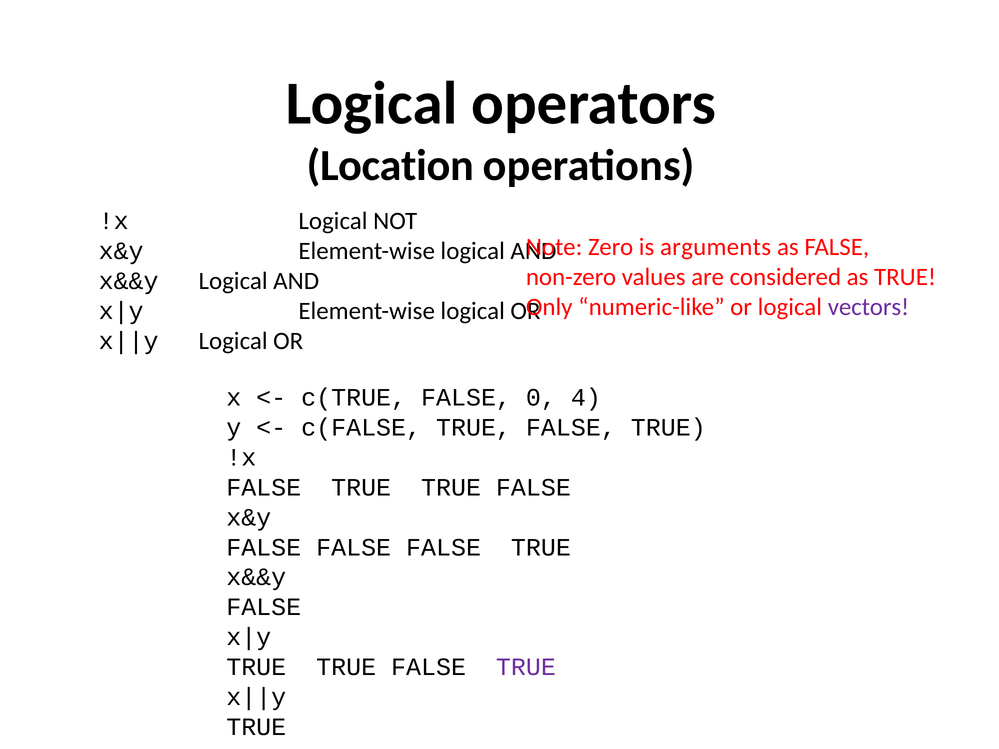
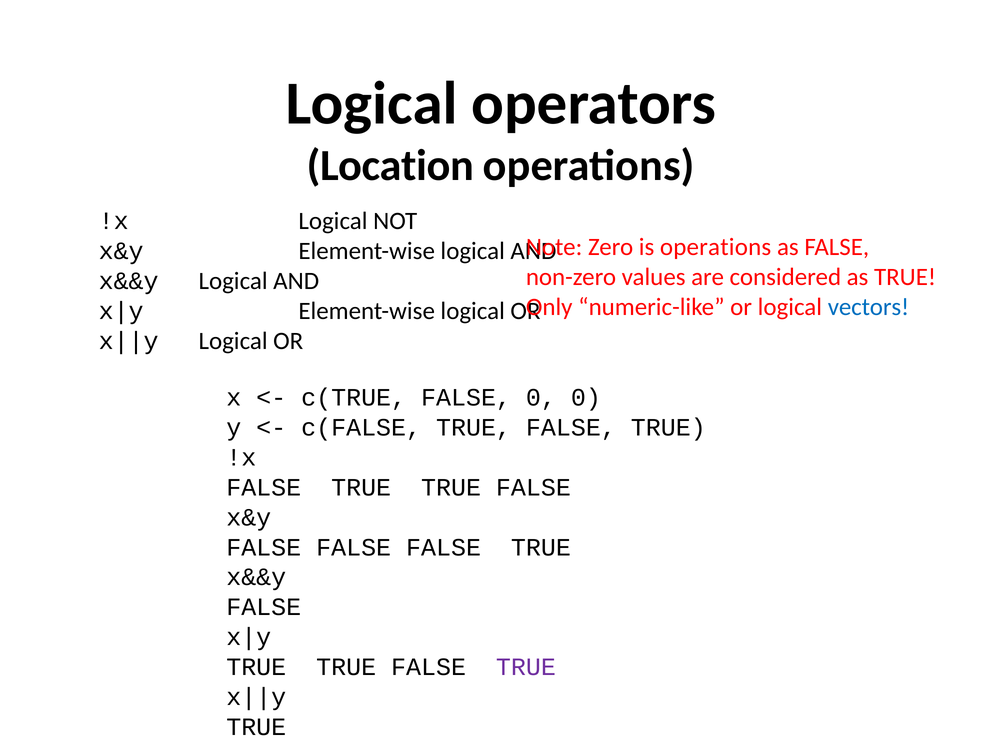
is arguments: arguments -> operations (716, 247)
vectors colour: purple -> blue (869, 307)
0 4: 4 -> 0 (586, 398)
